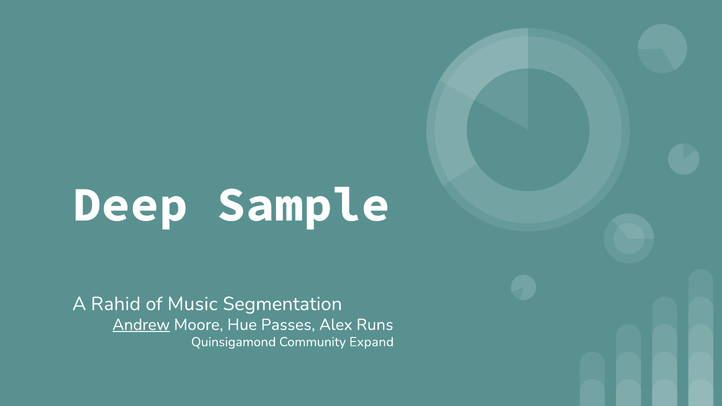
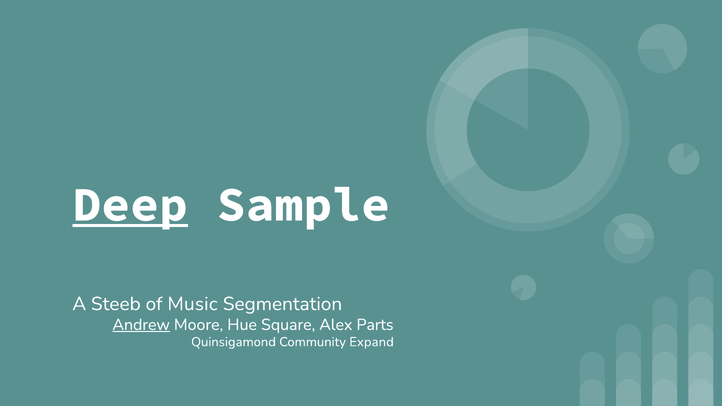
Deep underline: none -> present (130, 205)
Rahid: Rahid -> Steeb (116, 304)
Passes: Passes -> Square (288, 325)
Runs: Runs -> Parts (375, 325)
